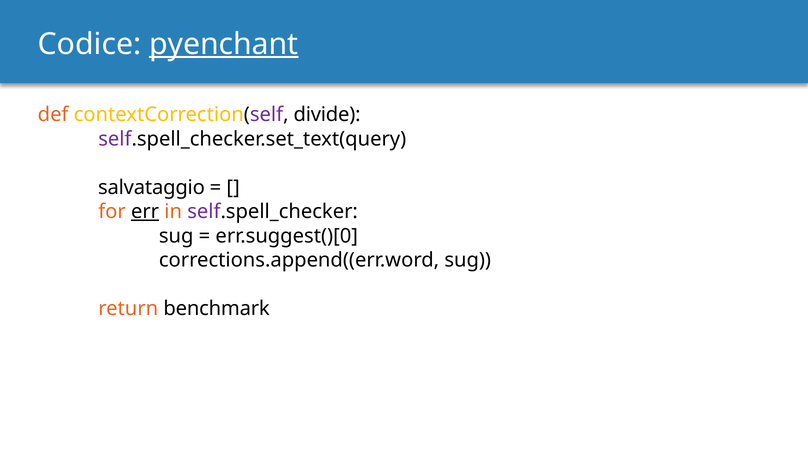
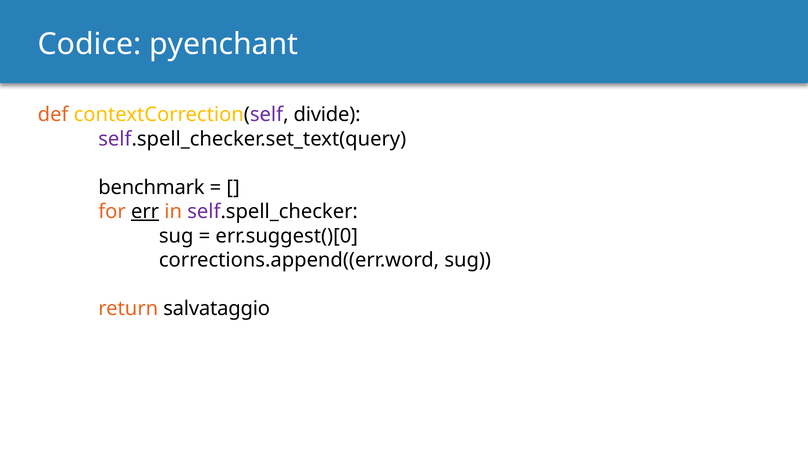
pyenchant underline: present -> none (224, 44)
salvataggio: salvataggio -> benchmark (151, 188)
benchmark: benchmark -> salvataggio (217, 309)
